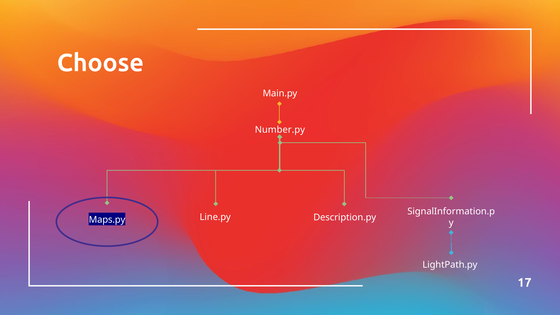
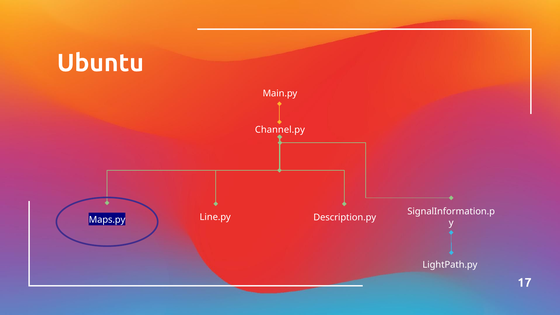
Choose: Choose -> Ubuntu (100, 63)
Number.py: Number.py -> Channel.py (280, 130)
